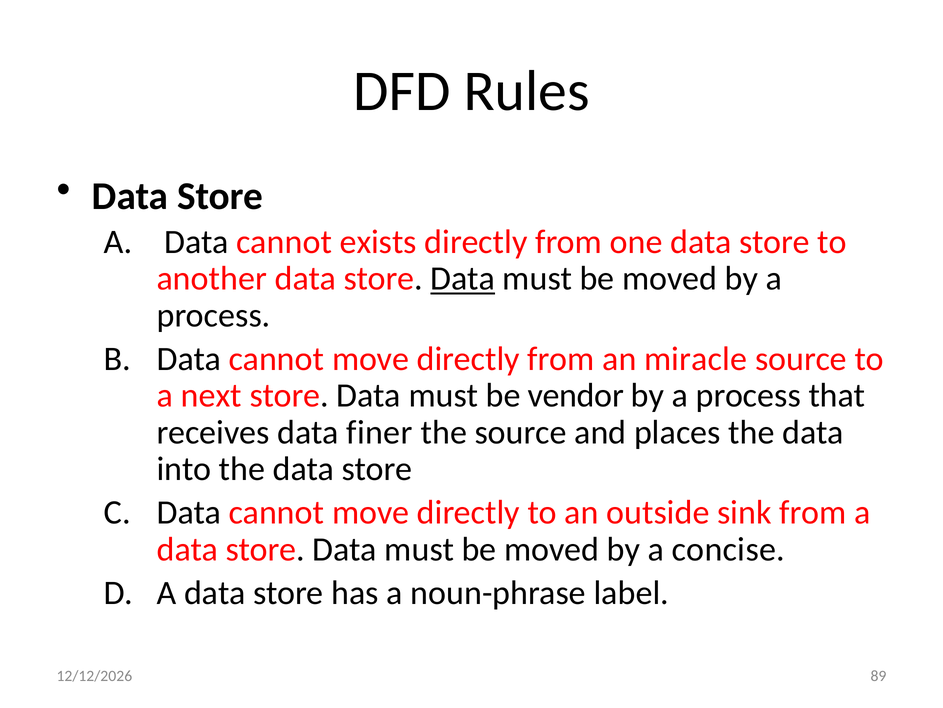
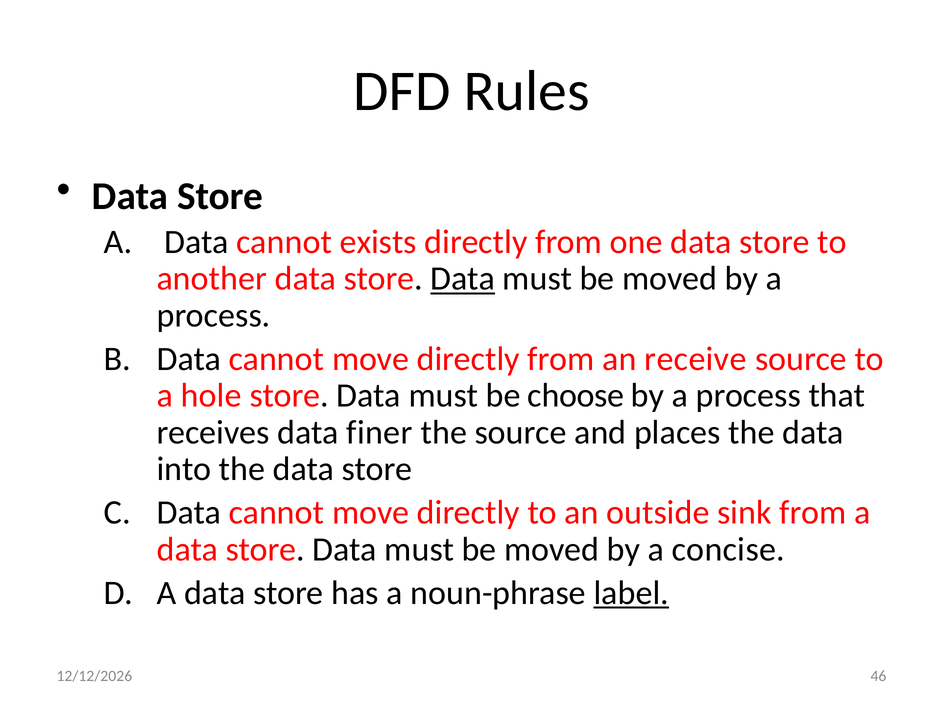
miracle: miracle -> receive (696, 358)
next: next -> hole (211, 395)
vendor: vendor -> choose (576, 395)
label underline: none -> present (631, 592)
89: 89 -> 46 (878, 675)
